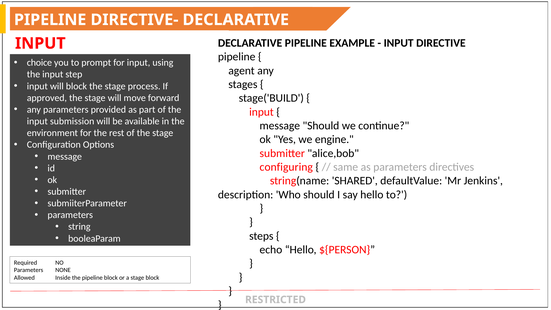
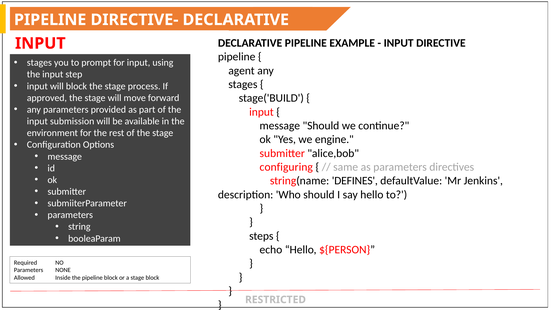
choice: choice -> stages (39, 63)
SHARED: SHARED -> DEFINES (355, 181)
